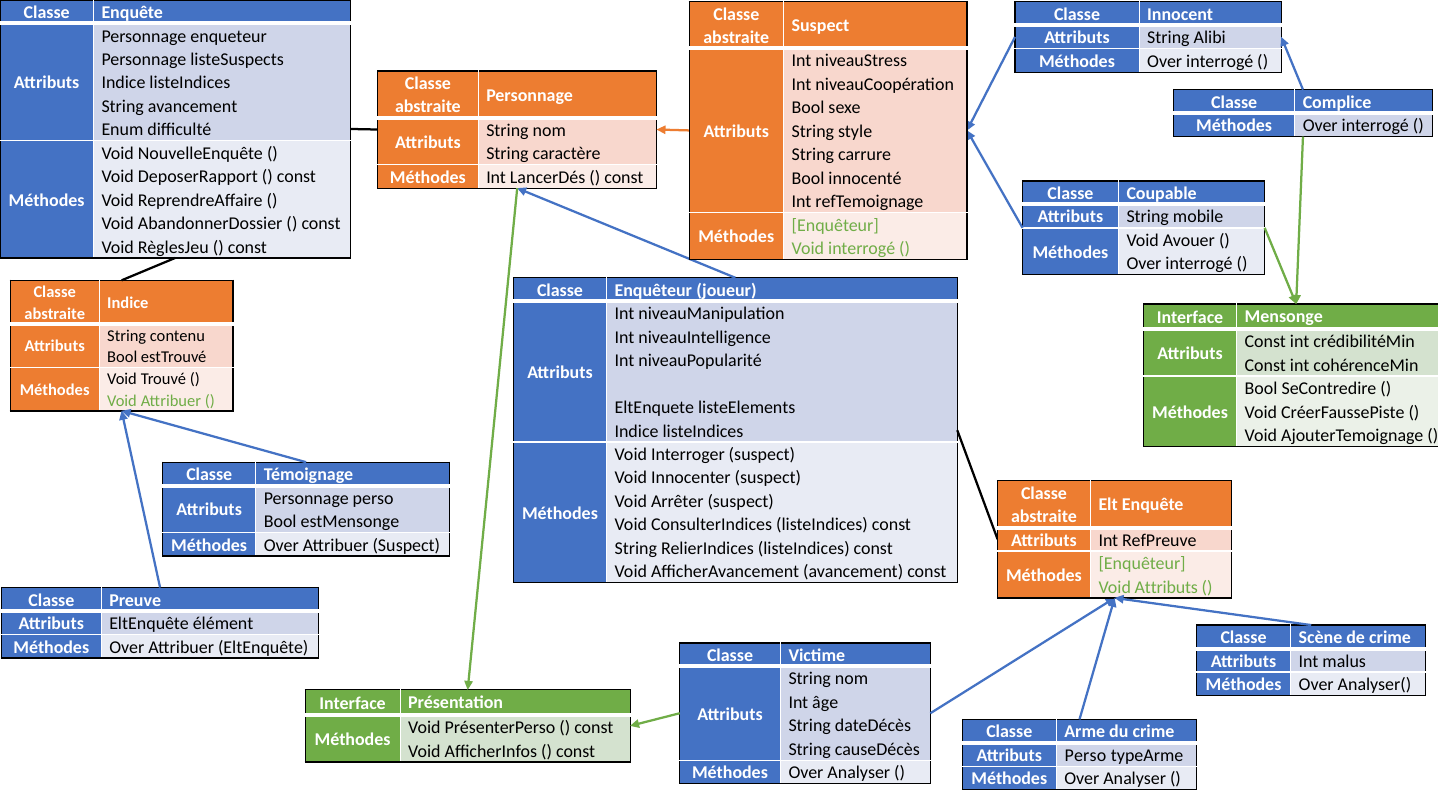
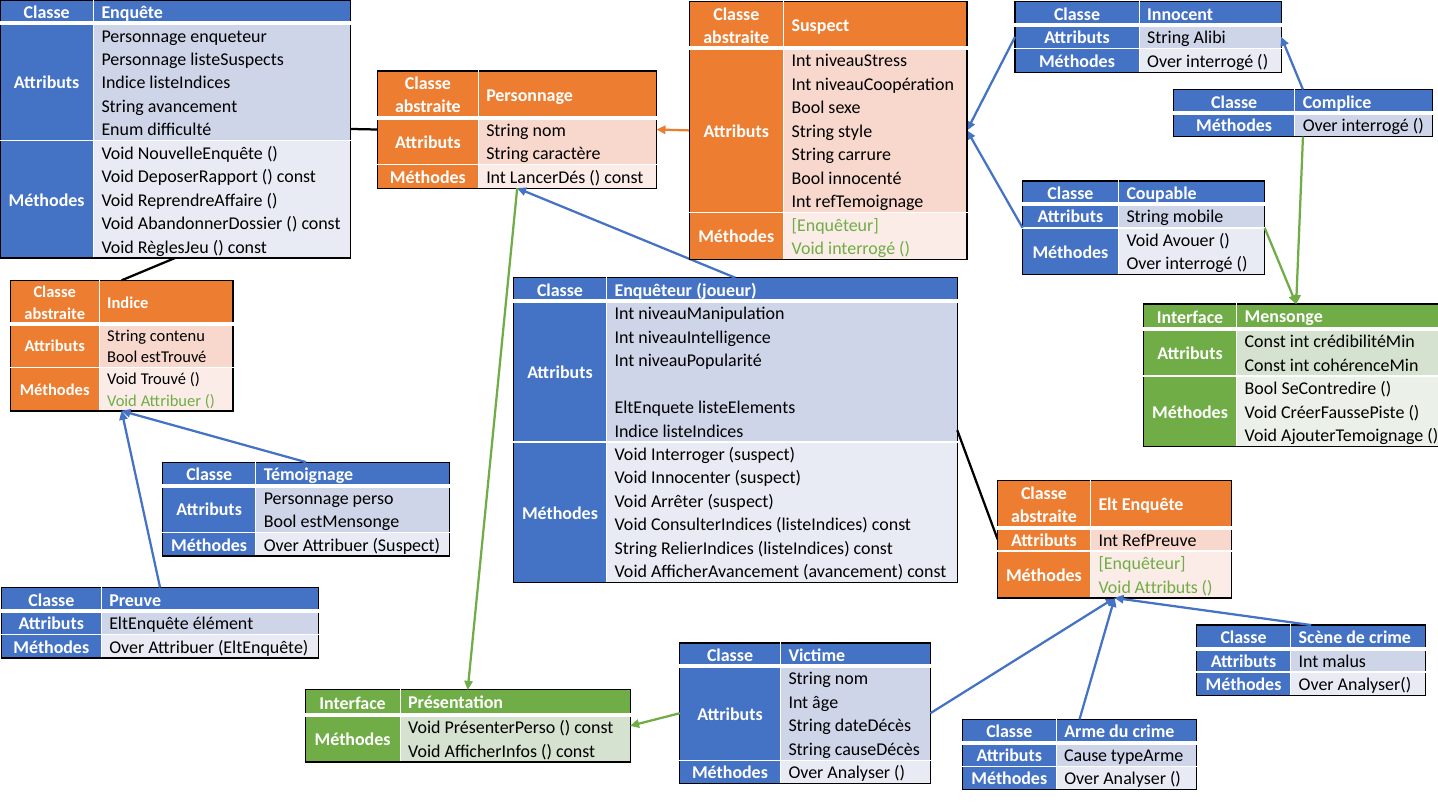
Attributs Perso: Perso -> Cause (1086, 755)
